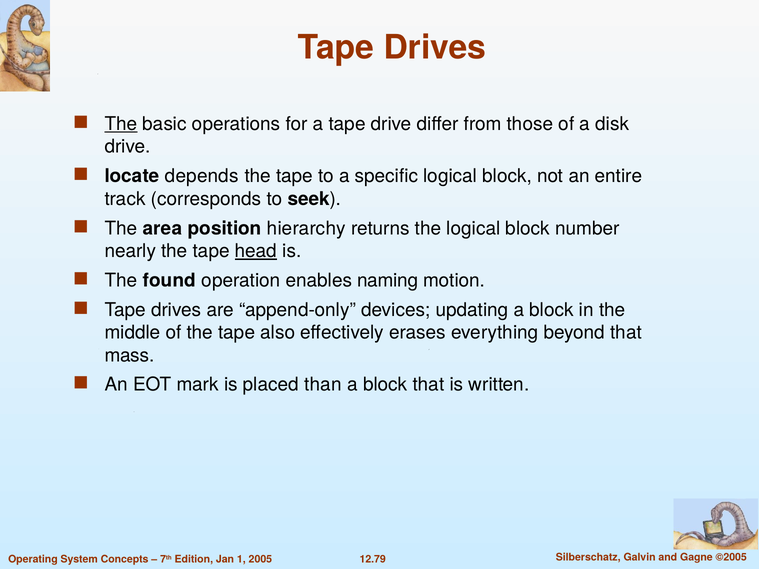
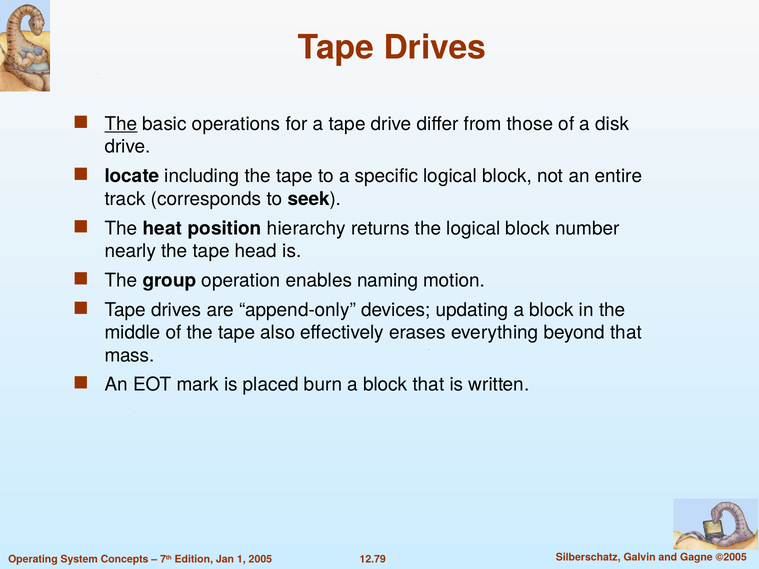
depends: depends -> including (202, 176)
area: area -> heat (162, 228)
head underline: present -> none (256, 251)
found: found -> group (169, 281)
than: than -> burn (323, 385)
